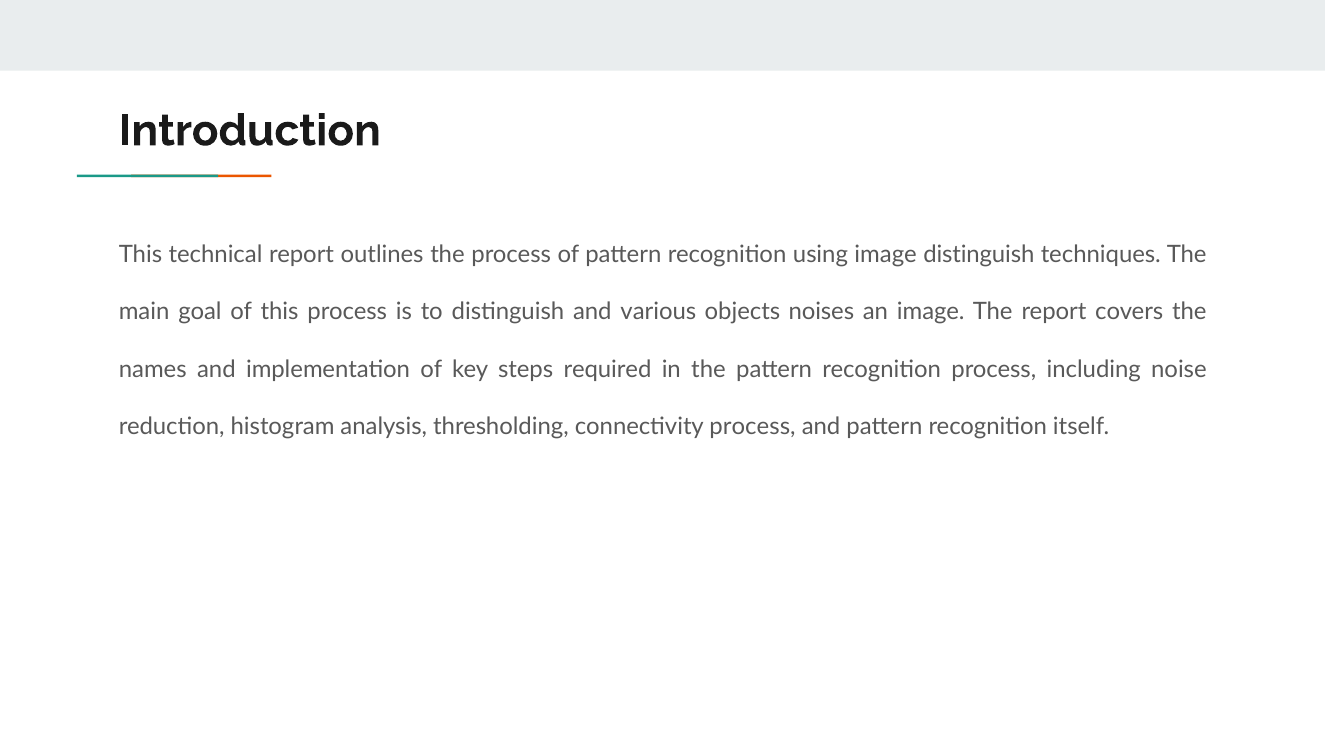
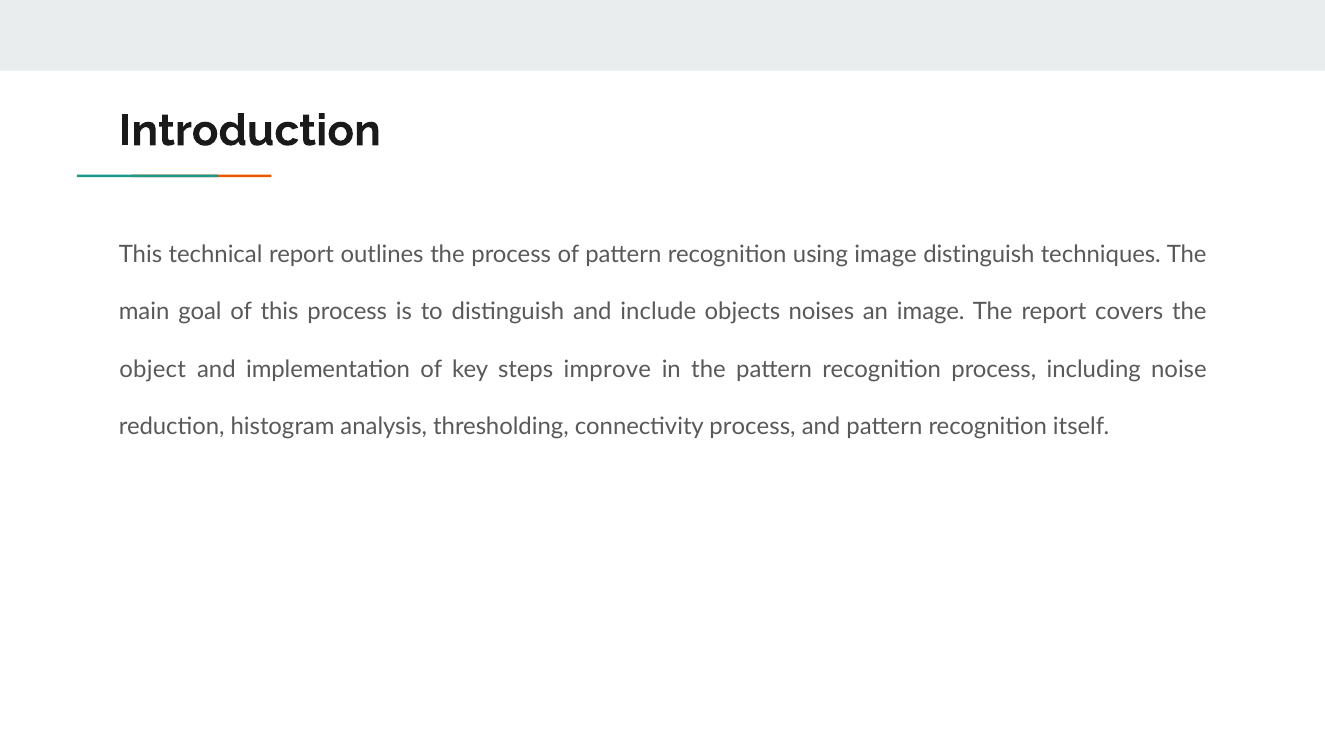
various: various -> include (658, 312)
names: names -> object (153, 369)
required: required -> improve (607, 369)
